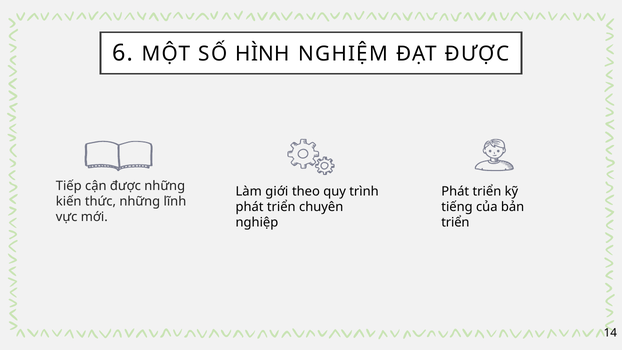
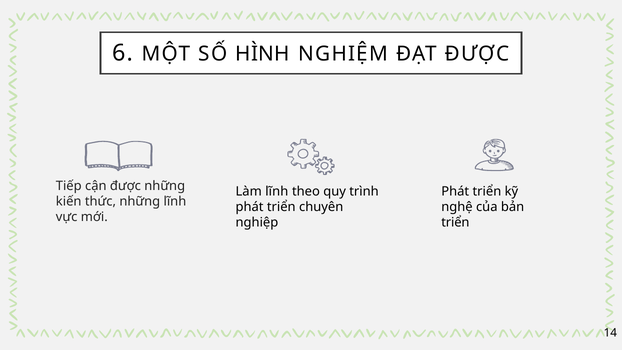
Làm giới: giới -> lĩnh (277, 191)
tiếng: tiếng -> nghệ (457, 207)
